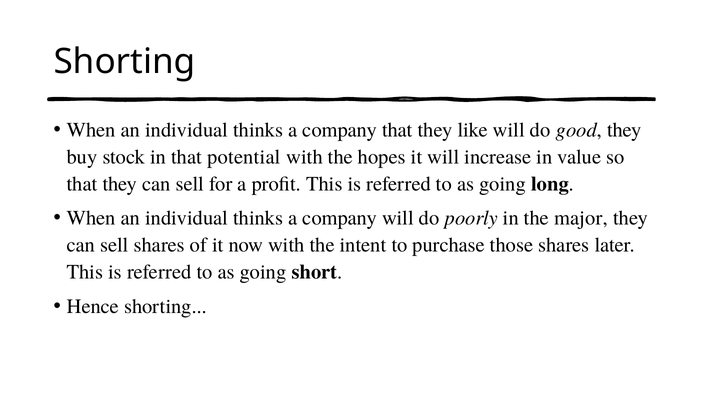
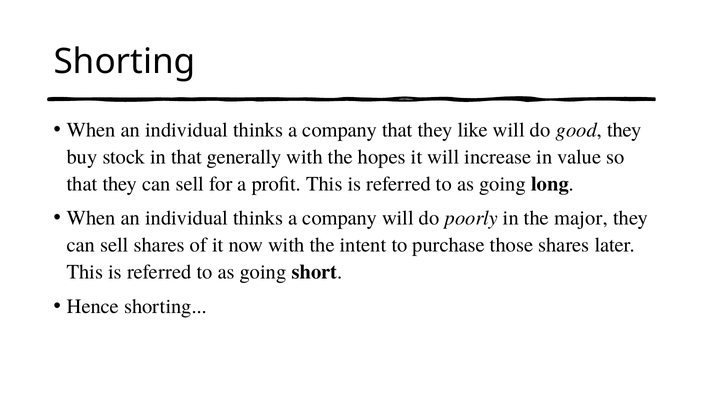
potential: potential -> generally (244, 157)
